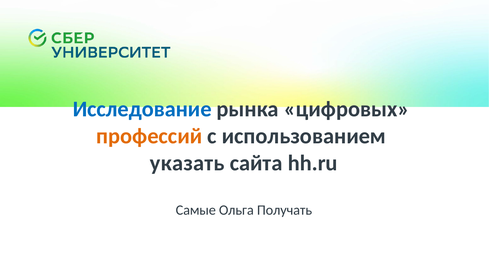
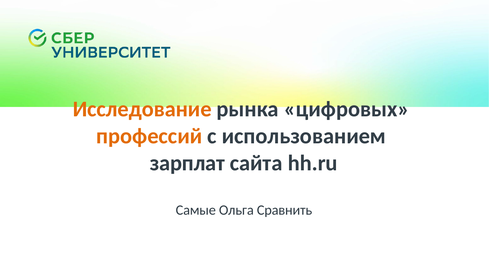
Исследование colour: blue -> orange (142, 109)
указать: указать -> зарплат (187, 163)
Получать: Получать -> Сравнить (285, 210)
